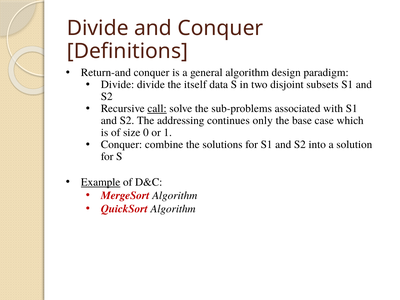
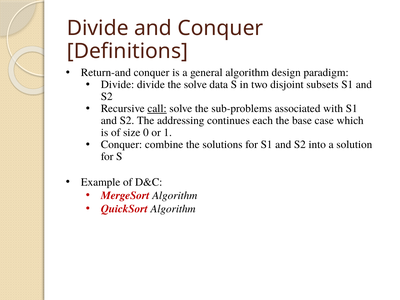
the itself: itself -> solve (195, 85)
only: only -> each (263, 121)
Example underline: present -> none (101, 182)
